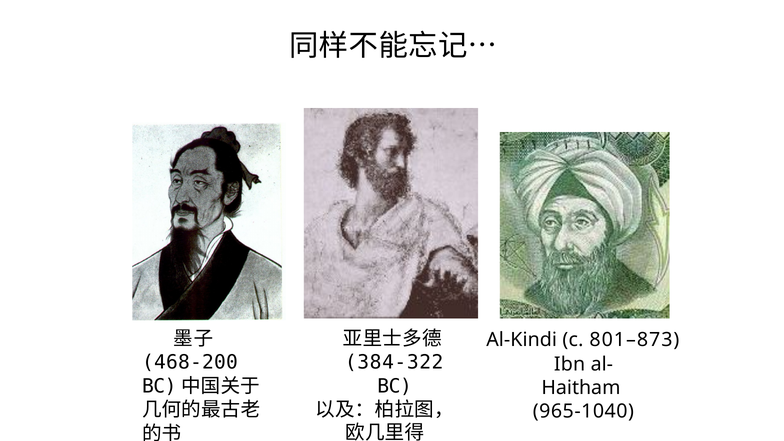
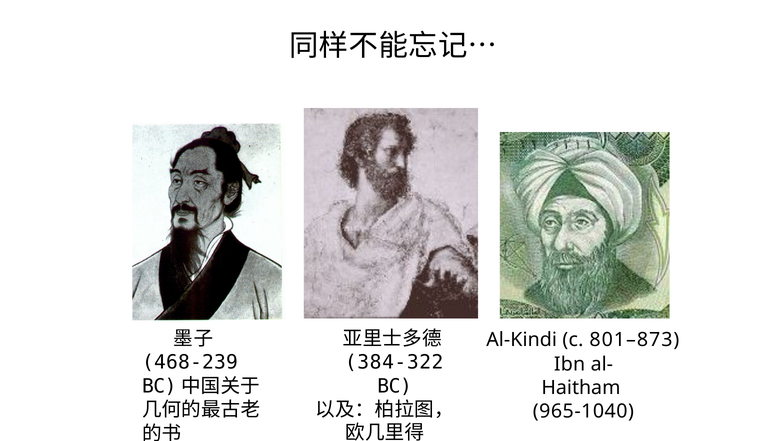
468-200: 468-200 -> 468-239 (190, 362)
